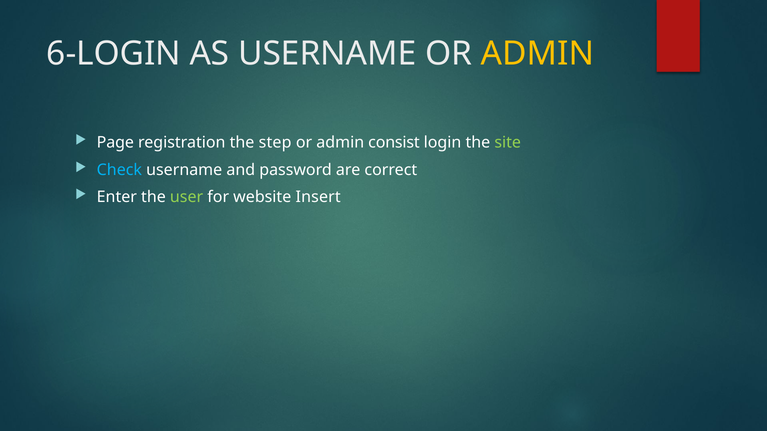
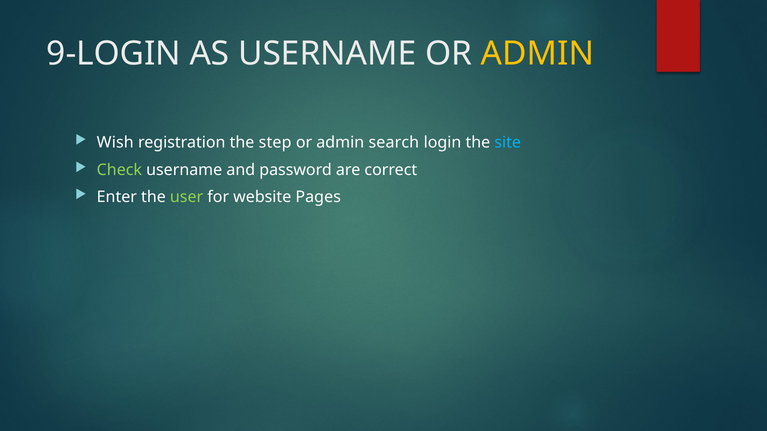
6-LOGIN: 6-LOGIN -> 9-LOGIN (114, 54)
Page: Page -> Wish (115, 143)
consist: consist -> search (394, 143)
site colour: light green -> light blue (508, 143)
Check colour: light blue -> light green (119, 170)
Insert: Insert -> Pages (318, 197)
